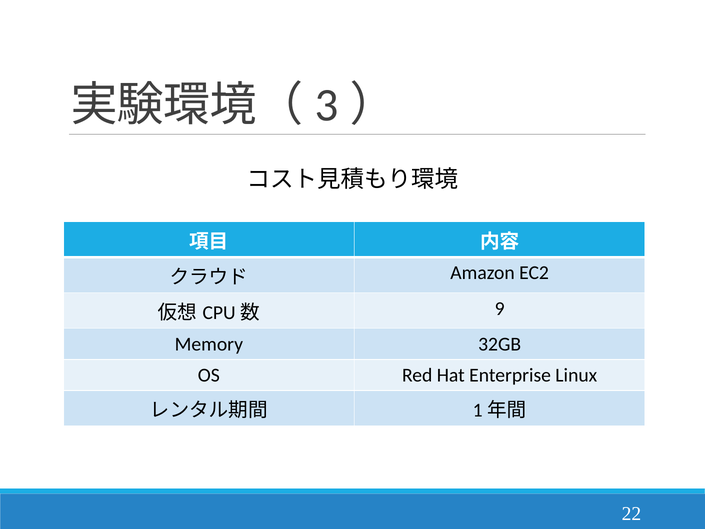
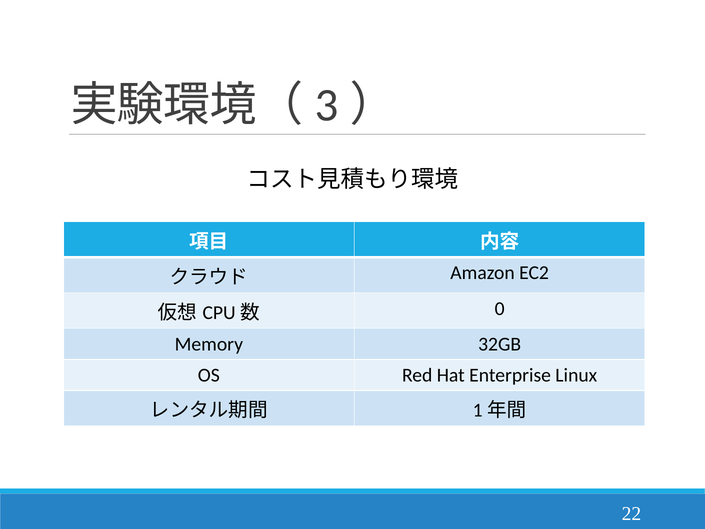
9: 9 -> 0 (500, 308)
